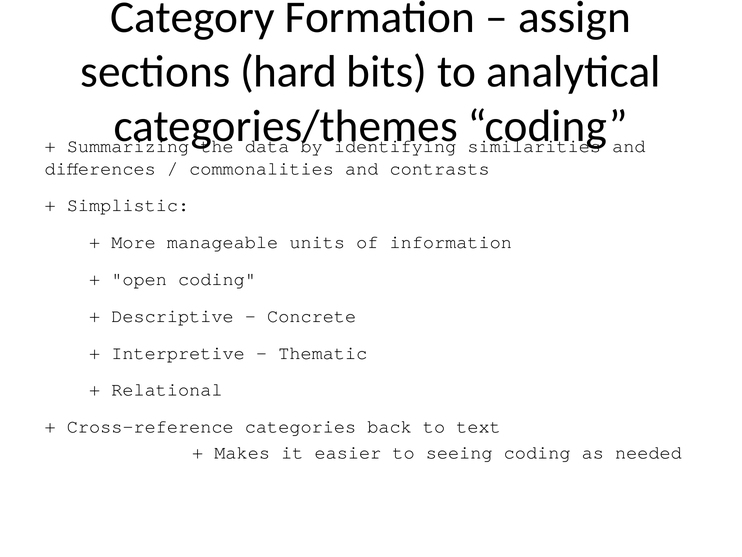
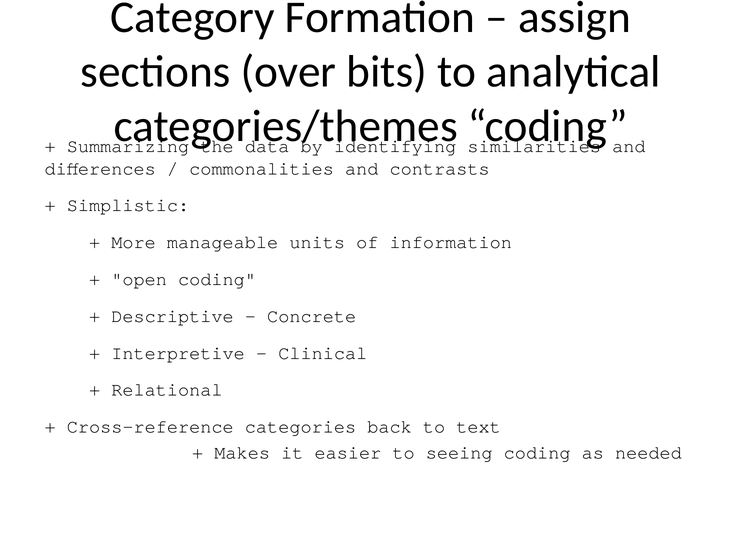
hard: hard -> over (289, 72)
Thematic: Thematic -> Clinical (323, 353)
